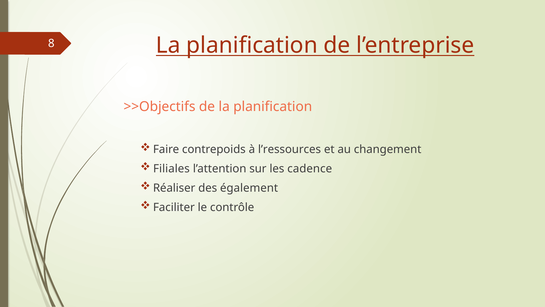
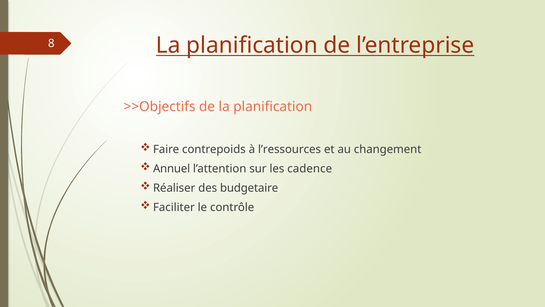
Filiales: Filiales -> Annuel (172, 168)
également: également -> budgetaire (249, 188)
